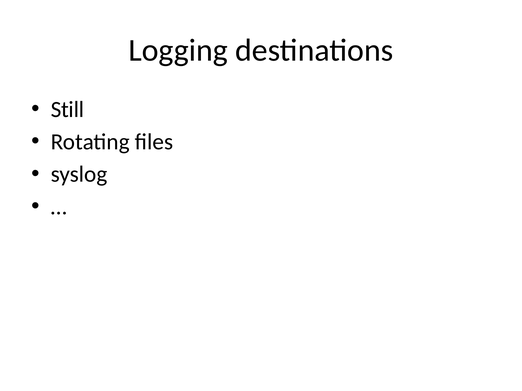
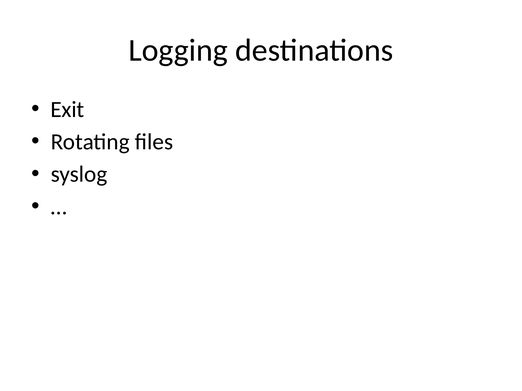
Still: Still -> Exit (67, 110)
